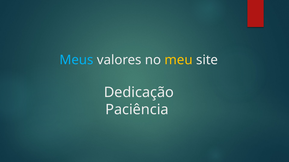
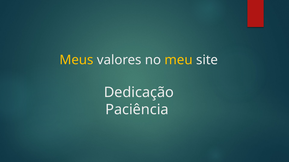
Meus colour: light blue -> yellow (76, 60)
